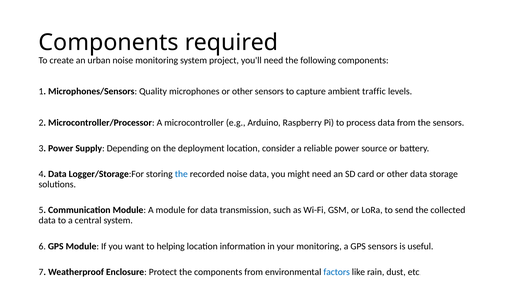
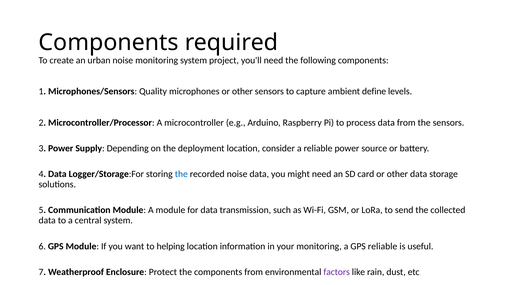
traffic: traffic -> define (374, 92)
GPS sensors: sensors -> reliable (383, 246)
factors colour: blue -> purple (337, 272)
